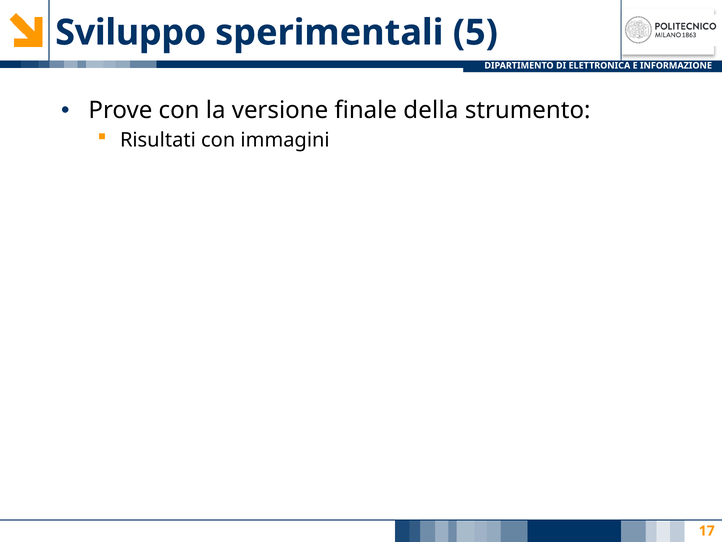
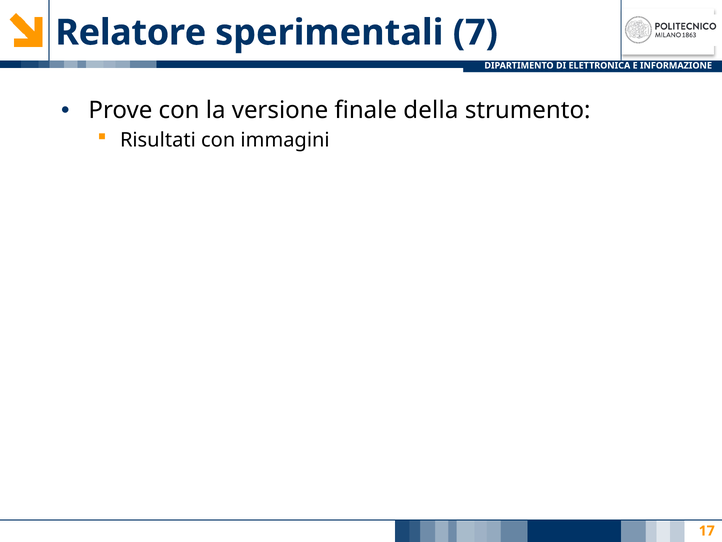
Sviluppo: Sviluppo -> Relatore (131, 33)
5: 5 -> 7 (475, 33)
